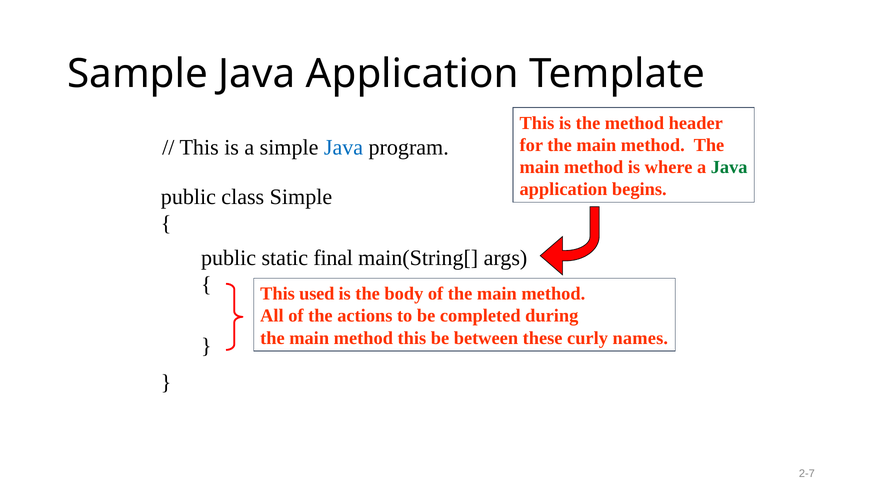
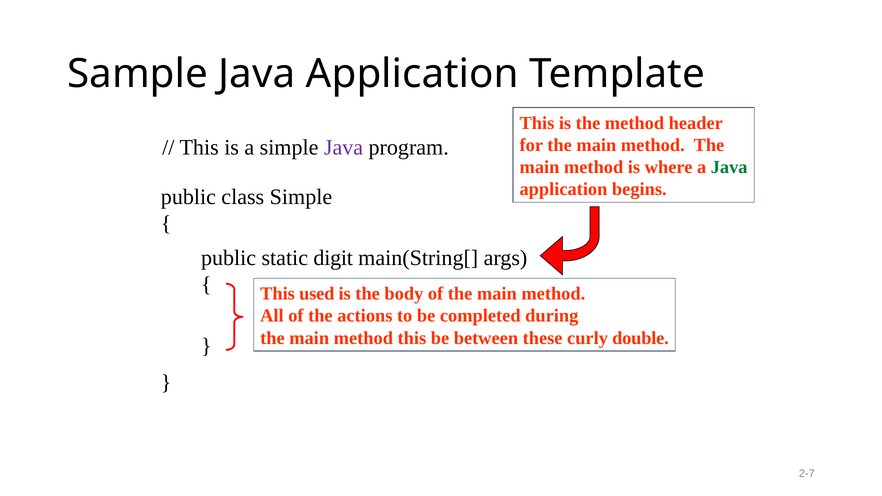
Java colour: blue -> purple (344, 148)
final: final -> digit (333, 258)
names: names -> double (640, 338)
